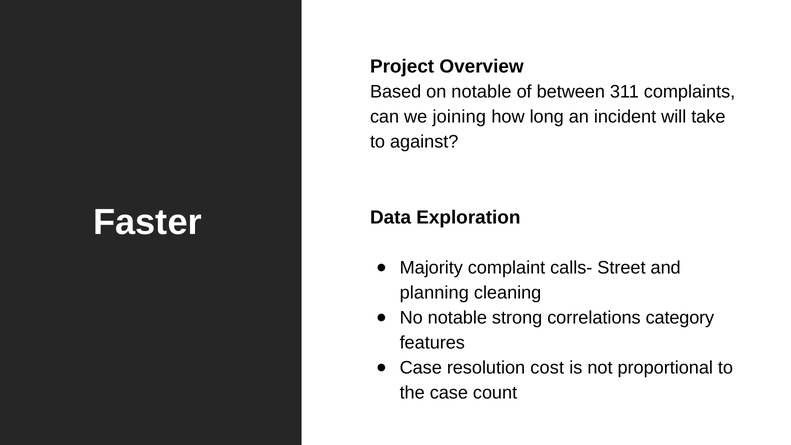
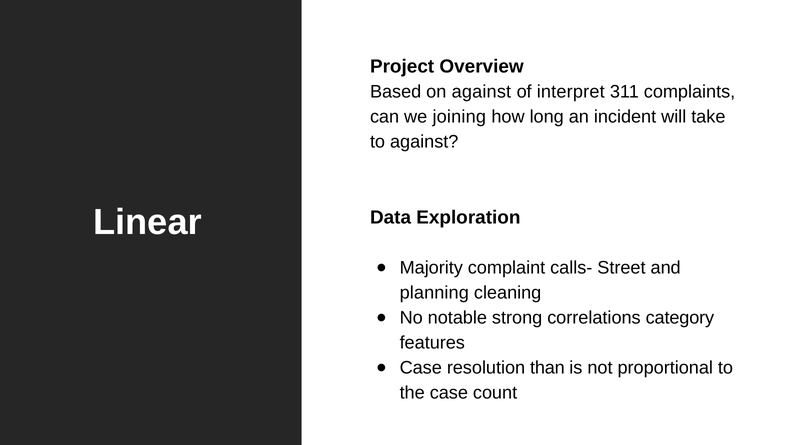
on notable: notable -> against (481, 92)
between: between -> interpret (571, 92)
Faster: Faster -> Linear (147, 222)
cost: cost -> than (547, 368)
